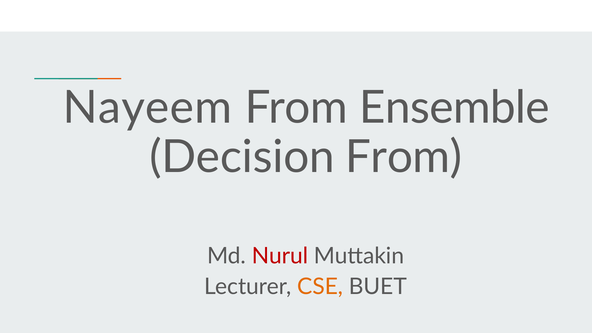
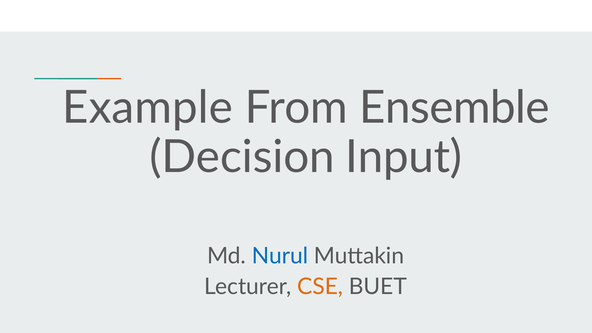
Nayeem: Nayeem -> Example (148, 108)
Decision From: From -> Input (404, 157)
Nurul colour: red -> blue (280, 256)
